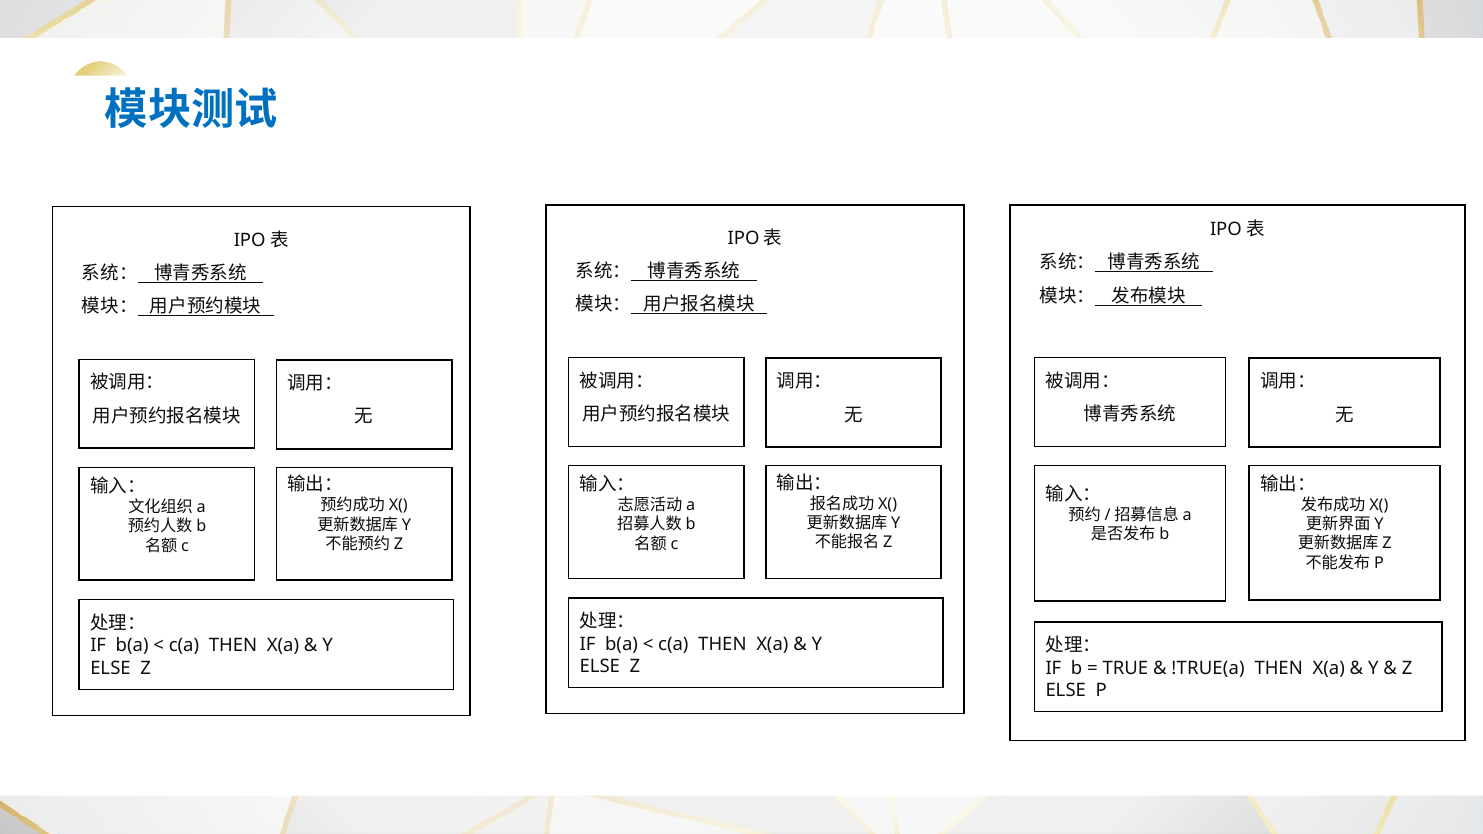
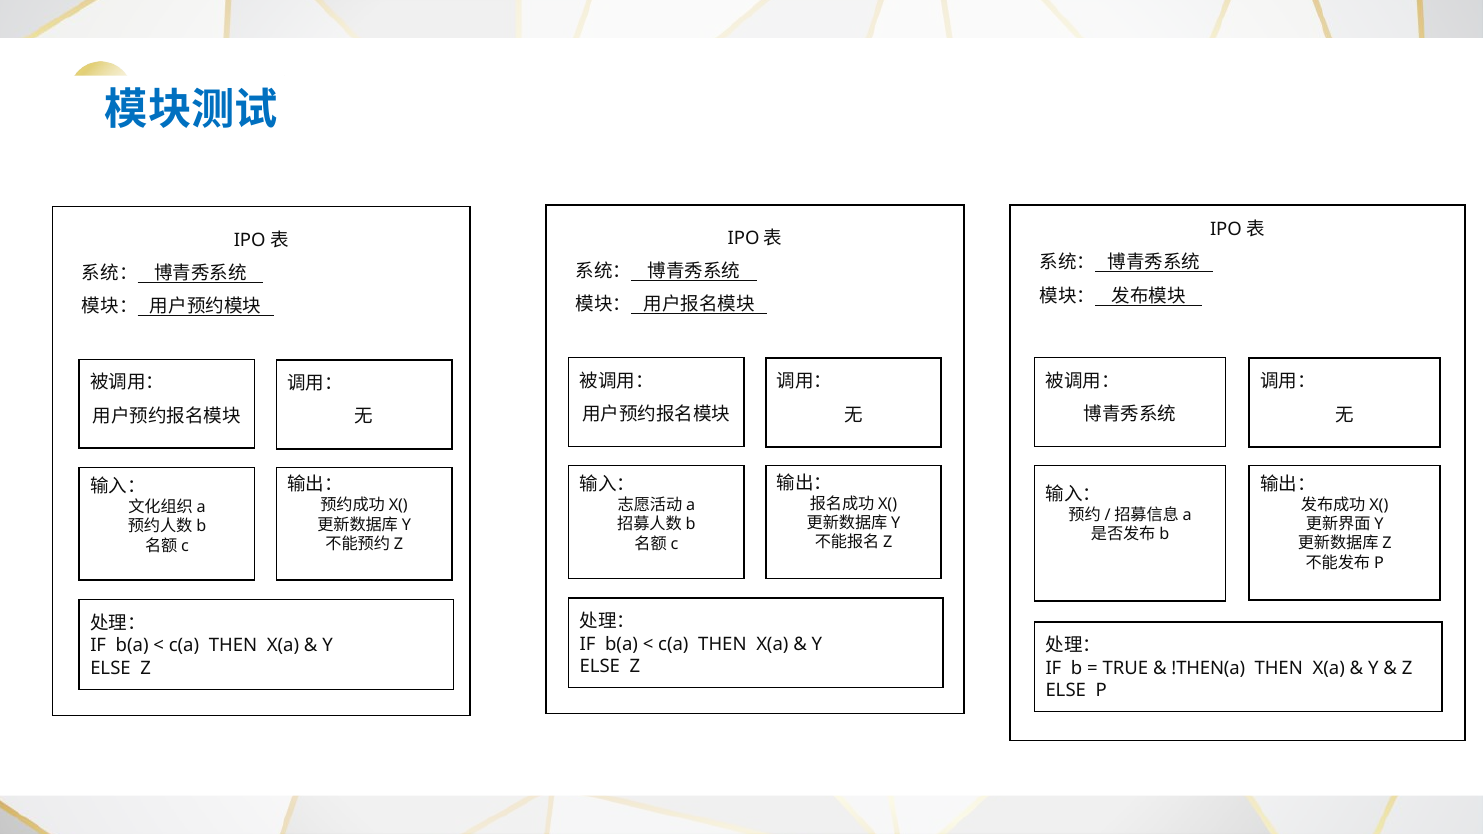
!TRUE(a: !TRUE(a -> !THEN(a (1208, 668)
